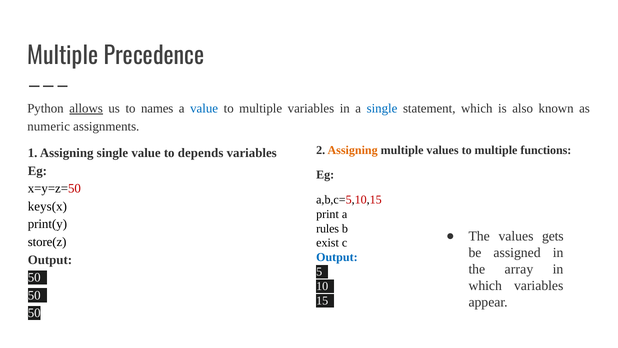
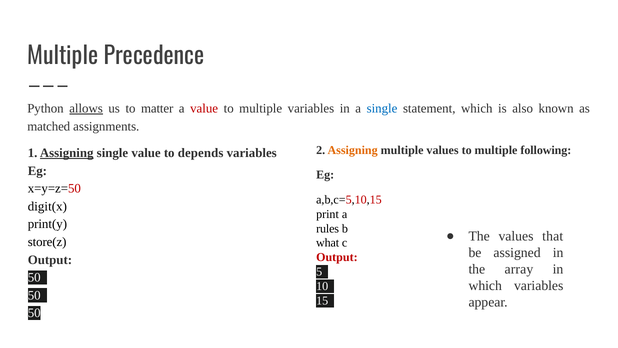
names: names -> matter (157, 108)
value colour: blue -> red (204, 108)
numeric: numeric -> matched (49, 126)
functions: functions -> following (546, 150)
Assigning underline: none -> present (67, 153)
keys(x: keys(x -> digit(x (47, 206)
gets: gets -> that (553, 236)
exist: exist -> what (328, 243)
Output colour: blue -> red (337, 257)
